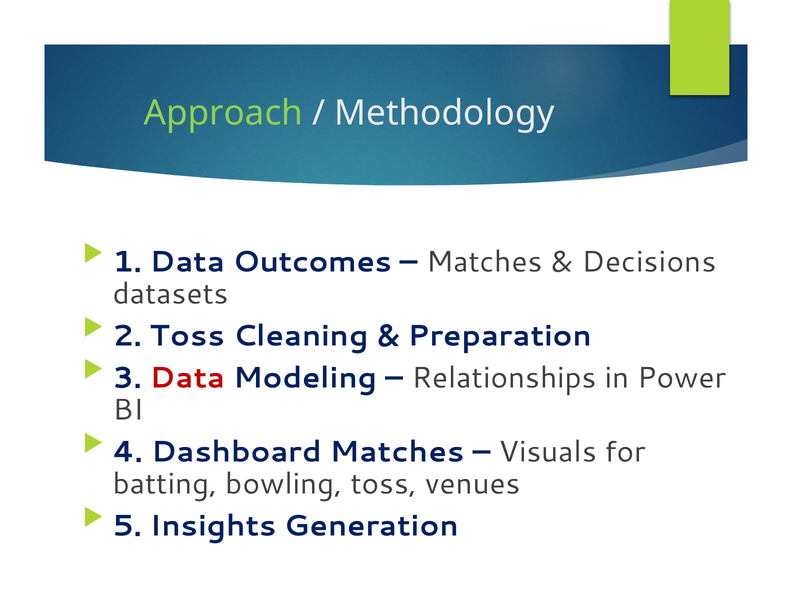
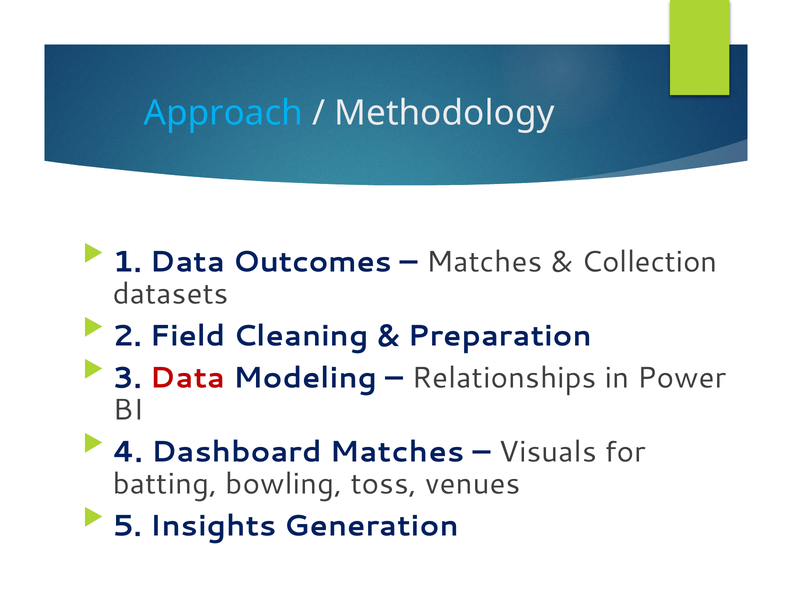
Approach colour: light green -> light blue (223, 113)
Decisions: Decisions -> Collection (649, 262)
2 Toss: Toss -> Field (188, 336)
